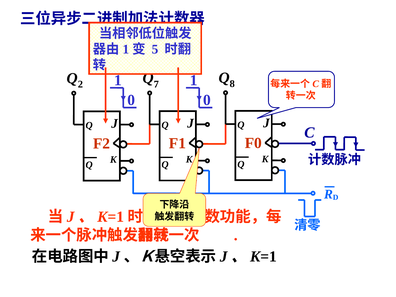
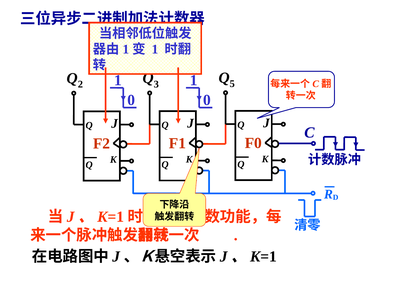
5: 5 -> 1 (155, 49)
8: 8 -> 5 (232, 84)
7: 7 -> 3 (156, 84)
